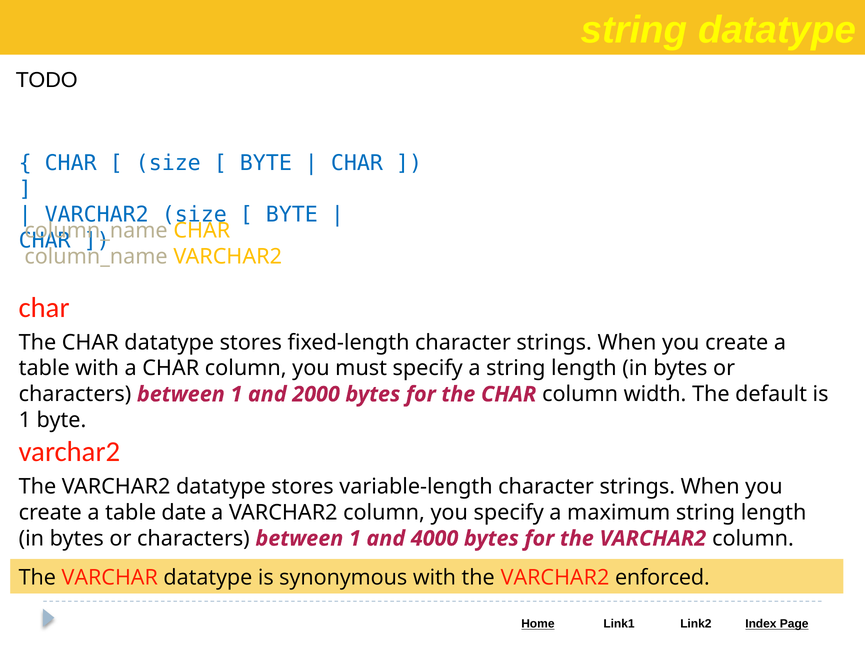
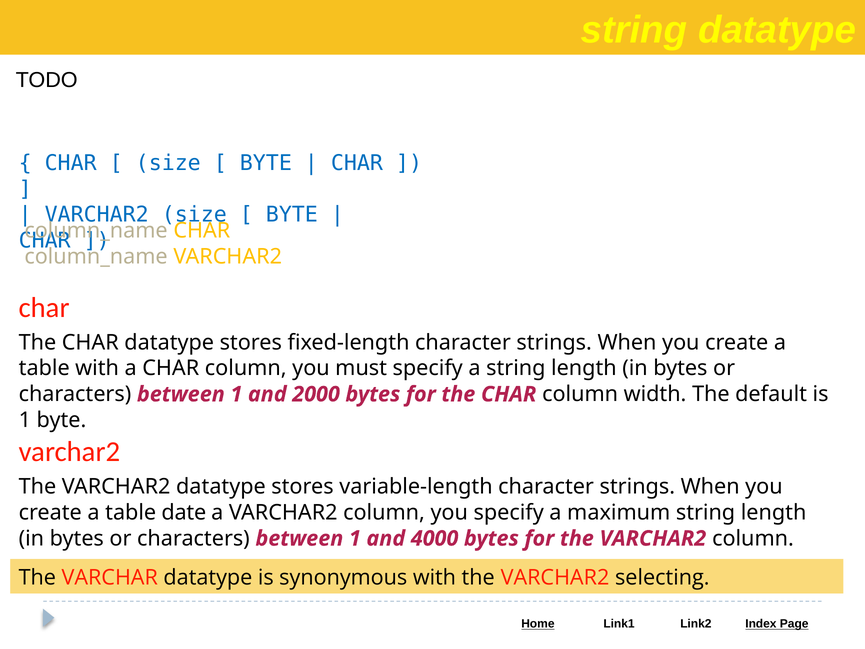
enforced: enforced -> selecting (662, 577)
